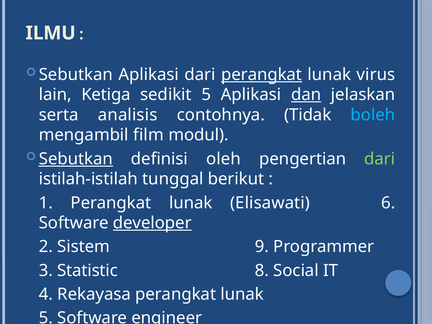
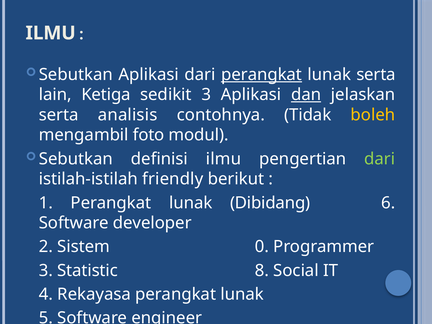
lunak virus: virus -> serta (376, 75)
sedikit 5: 5 -> 3 (206, 95)
boleh colour: light blue -> yellow (373, 115)
film: film -> foto (149, 135)
Sebutkan underline: present -> none (76, 159)
definisi oleh: oleh -> ilmu (224, 159)
tunggal: tunggal -> friendly (173, 179)
Elisawati: Elisawati -> Dibidang (270, 203)
developer underline: present -> none (152, 223)
9: 9 -> 0 (262, 247)
